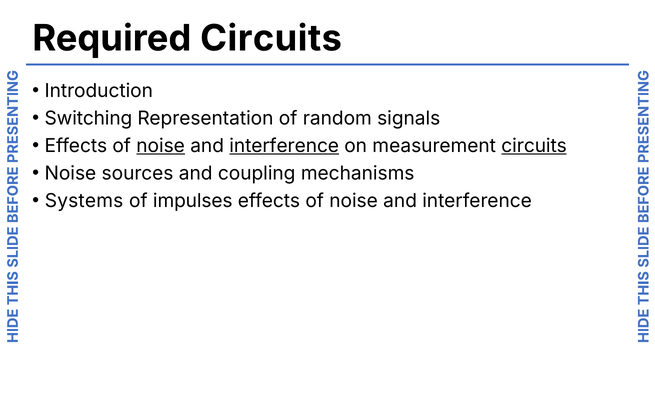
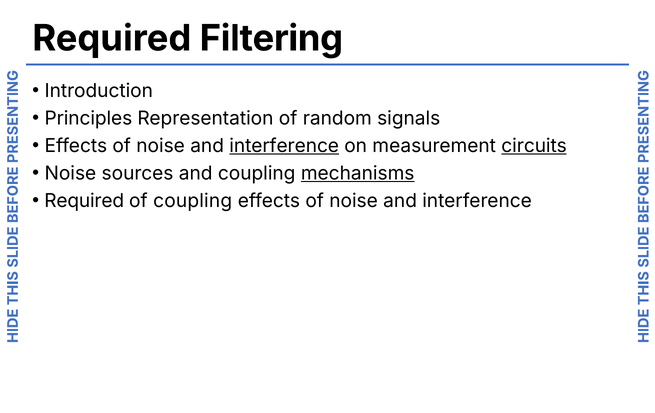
Required Circuits: Circuits -> Filtering (271, 38)
Switching: Switching -> Principles (88, 118)
noise underline: present -> none (161, 146)
mechanisms underline: none -> present (358, 173)
Systems: Systems -> Required (84, 201)
of impulses: impulses -> coupling (193, 201)
